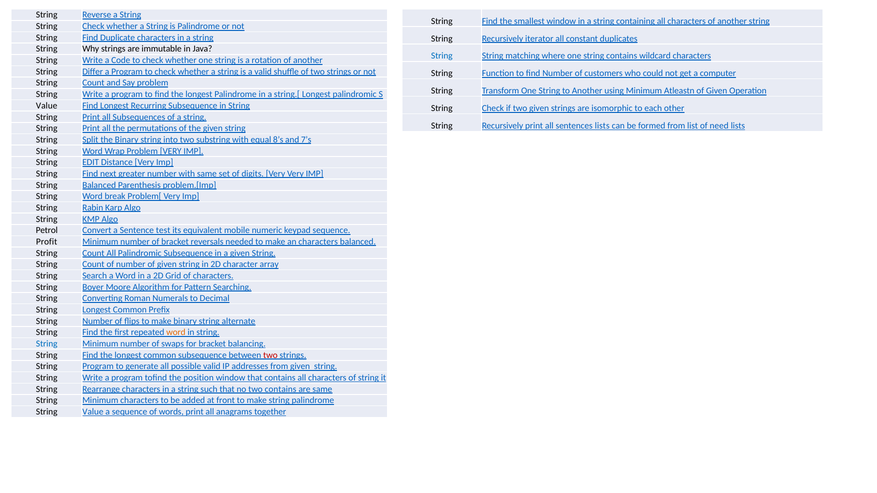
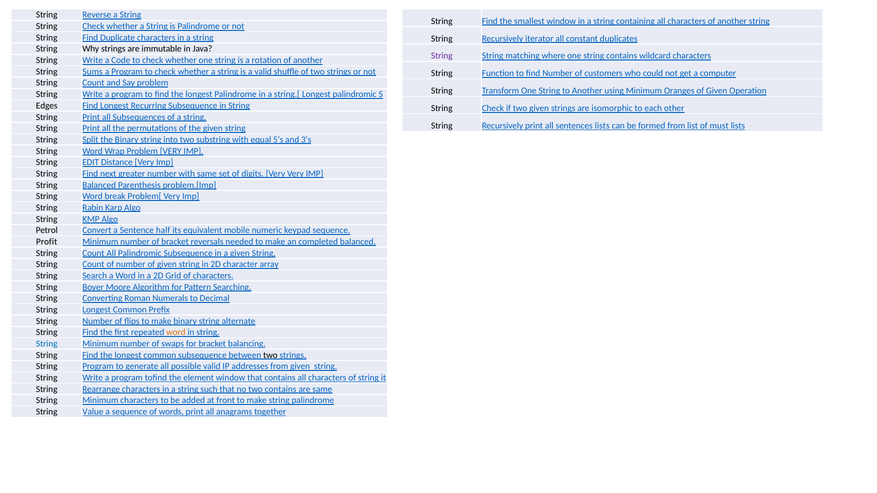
String colour: blue -> purple (442, 56)
Differ: Differ -> Sums (93, 72)
Atleastn: Atleastn -> Oranges (679, 91)
Value: Value -> Edges (47, 106)
need: need -> must (719, 126)
8’s: 8’s -> 5’s (278, 140)
7’s: 7’s -> 3’s (306, 140)
test: test -> half (163, 230)
an characters: characters -> completed (318, 242)
two colour: red -> black (270, 355)
position: position -> element (199, 378)
